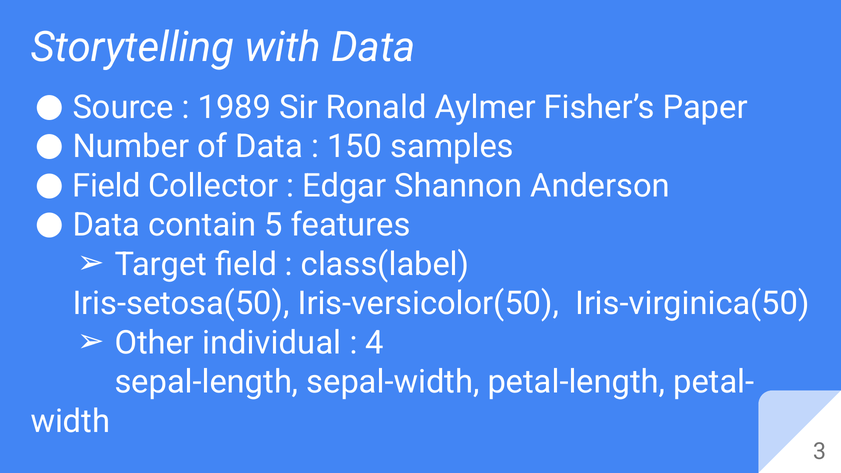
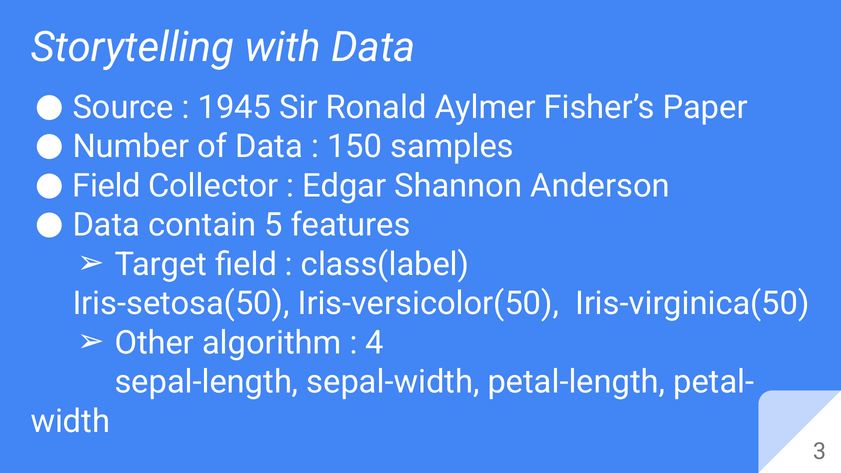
1989: 1989 -> 1945 (234, 107)
individual: individual -> algorithm (272, 343)
